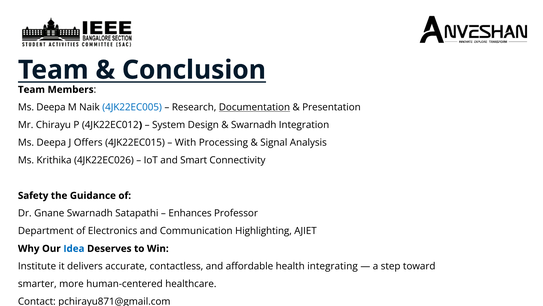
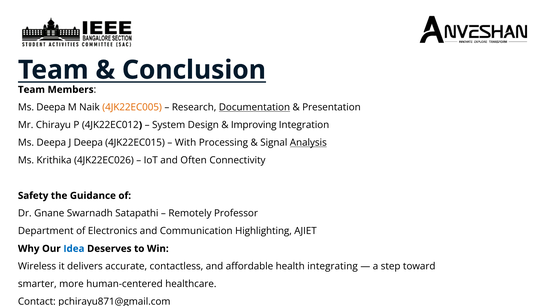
4JK22EC005 colour: blue -> orange (132, 107)
Swarnadh: Swarnadh -> Improving (254, 125)
J Offers: Offers -> Deepa (88, 142)
Analysis underline: none -> present (308, 142)
Smart: Smart -> Often (194, 160)
Enhances: Enhances -> Remotely (190, 213)
Institute: Institute -> Wireless (37, 266)
